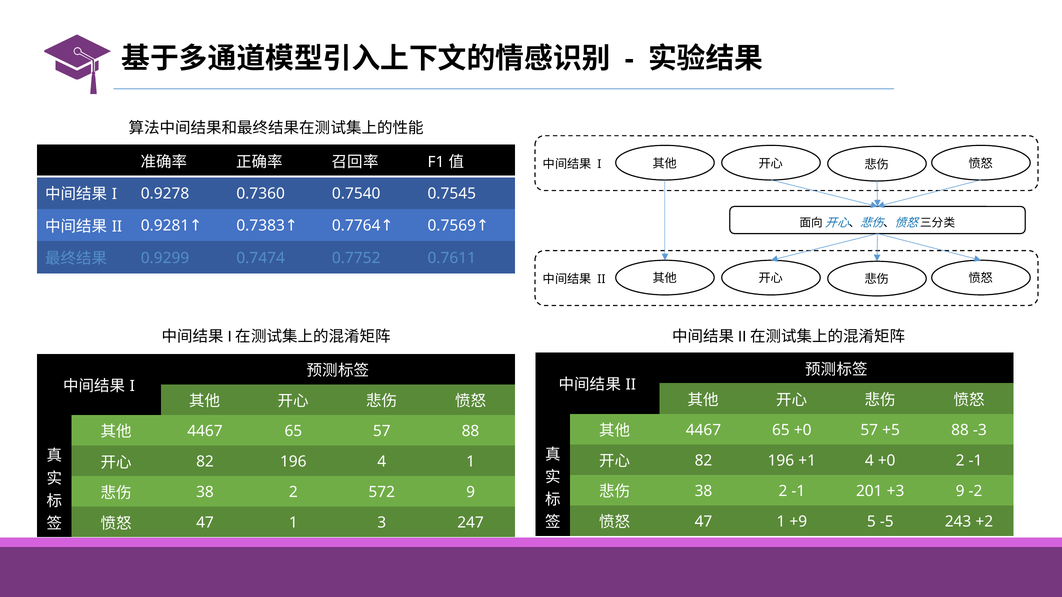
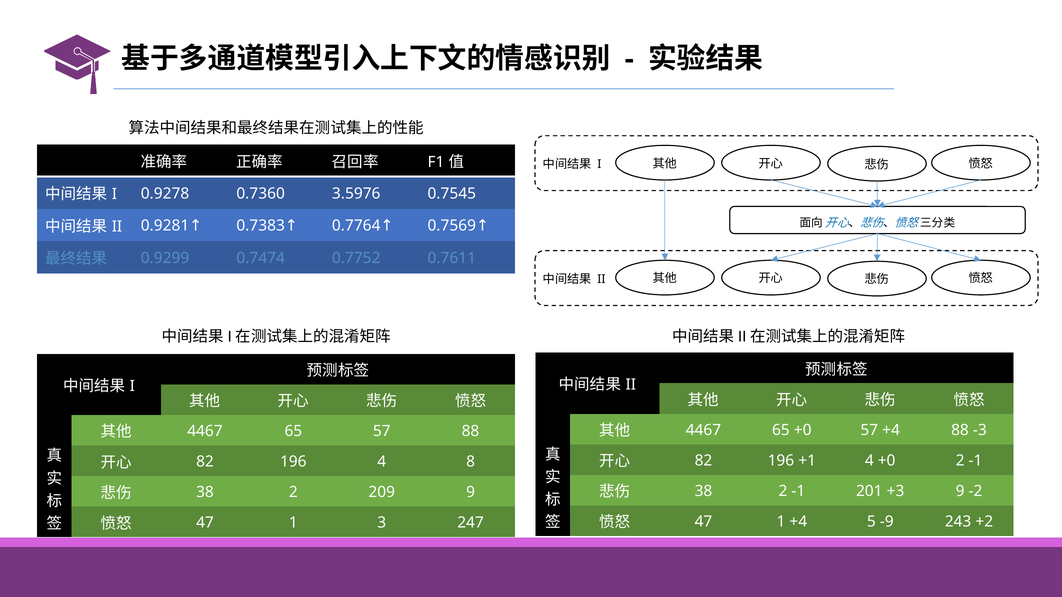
0.7540: 0.7540 -> 3.5976 (356, 194)
57 +5: +5 -> +4 (891, 430)
4 1: 1 -> 8 (471, 462)
572: 572 -> 209 (382, 493)
1 +9: +9 -> +4 (798, 522)
-5: -5 -> -9 (887, 522)
